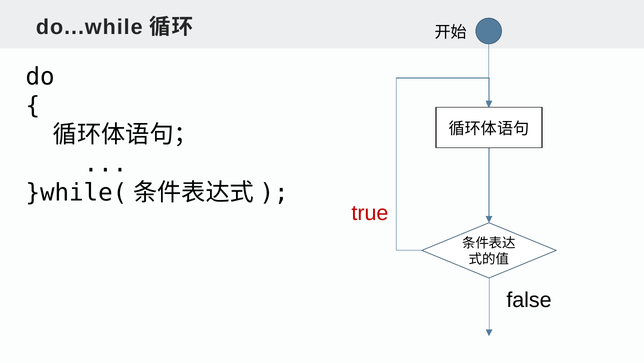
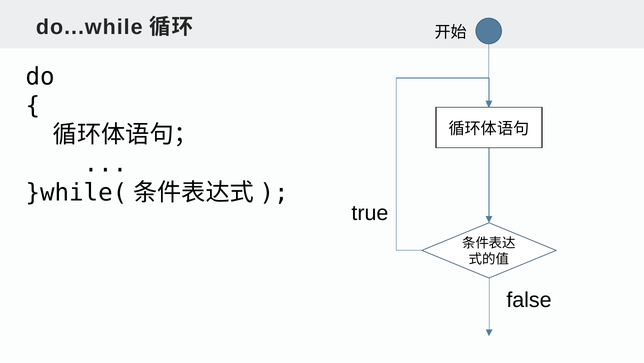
true colour: red -> black (370, 213)
